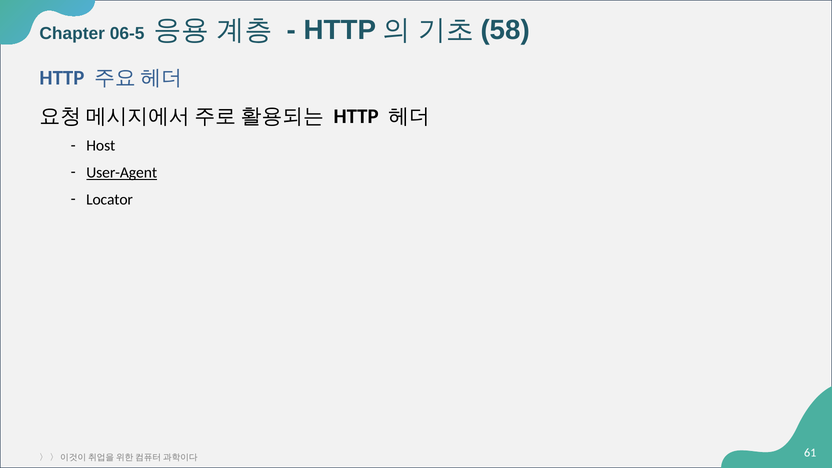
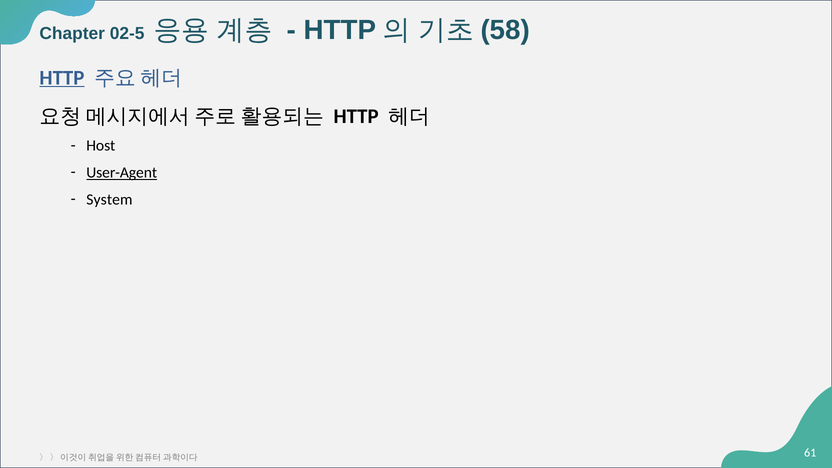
06-5: 06-5 -> 02-5 (127, 34)
HTTP underline: none -> present (62, 78)
Locator: Locator -> System (109, 199)
